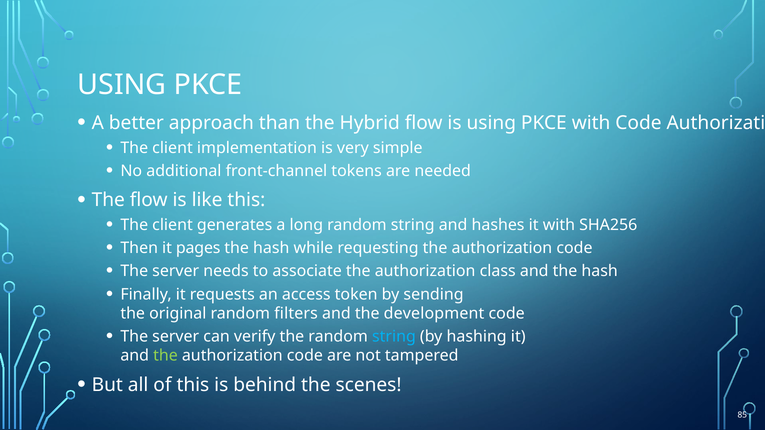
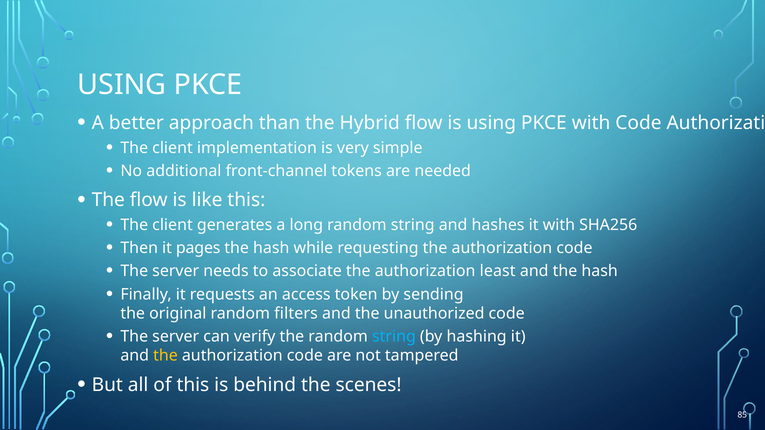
class: class -> least (498, 271)
development: development -> unauthorized (434, 314)
the colour: light green -> yellow (165, 356)
